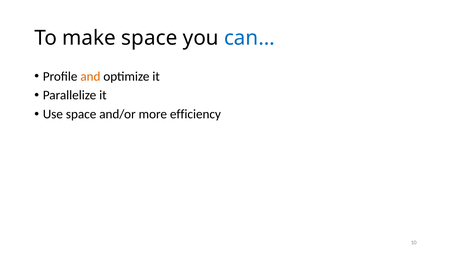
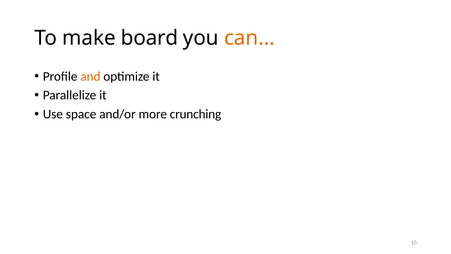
make space: space -> board (150, 38)
can… colour: blue -> orange (249, 38)
efficiency: efficiency -> crunching (195, 114)
